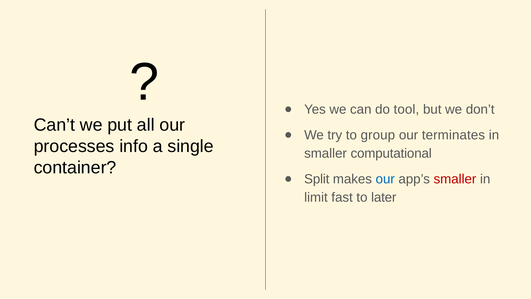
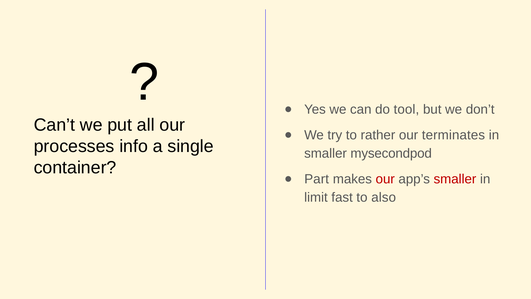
group: group -> rather (378, 135)
computational: computational -> mysecondpod (391, 153)
Split: Split -> Part (317, 179)
our colour: blue -> red (385, 179)
later: later -> also (384, 197)
